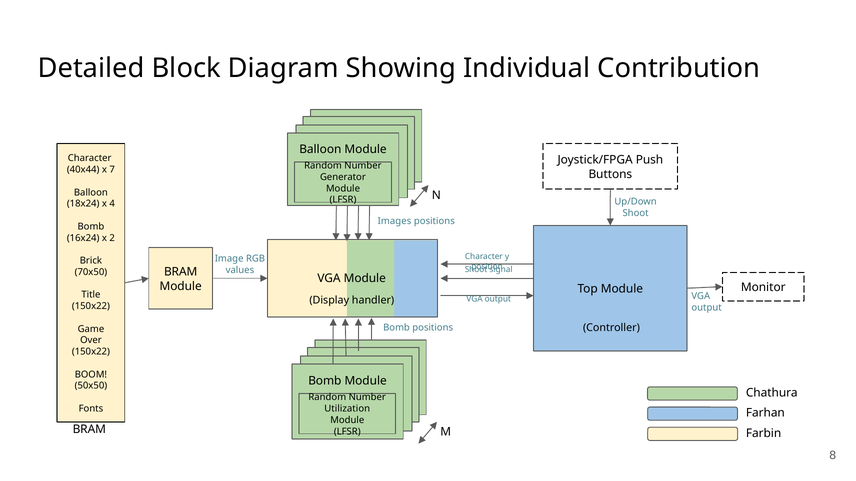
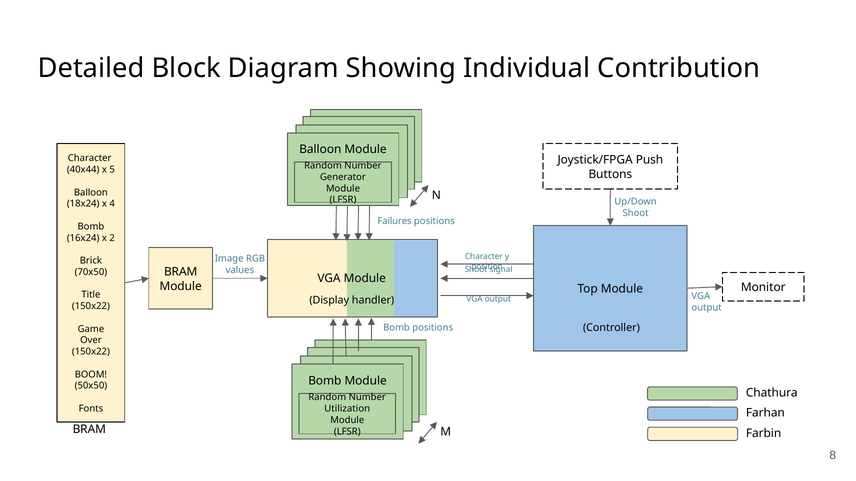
7: 7 -> 5 (112, 170)
Images: Images -> Failures (395, 221)
